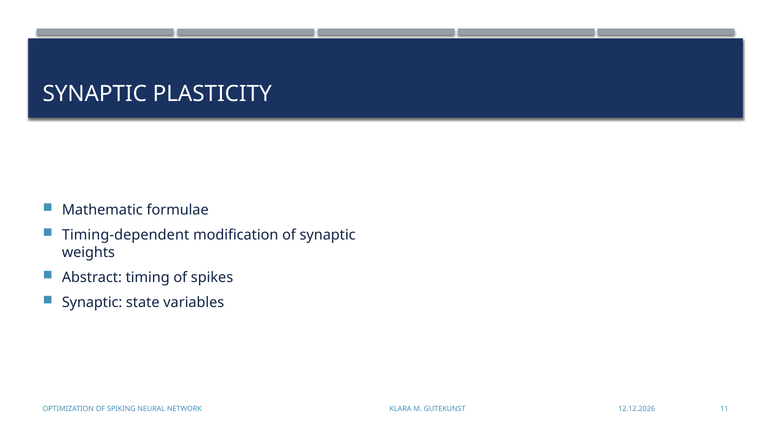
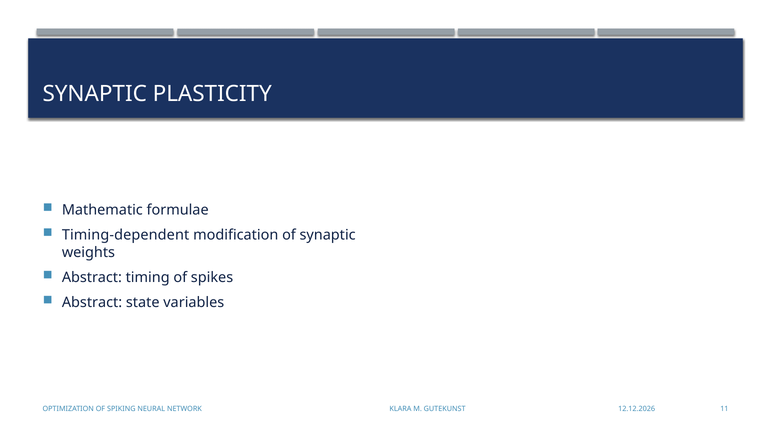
Synaptic: Synaptic -> Abstract (92, 303)
